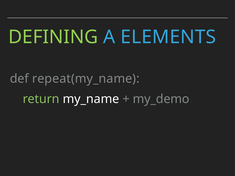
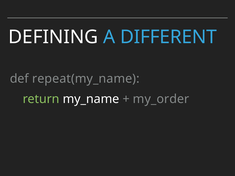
DEFINING colour: light green -> white (53, 37)
ELEMENTS: ELEMENTS -> DIFFERENT (168, 37)
my_demo: my_demo -> my_order (161, 99)
